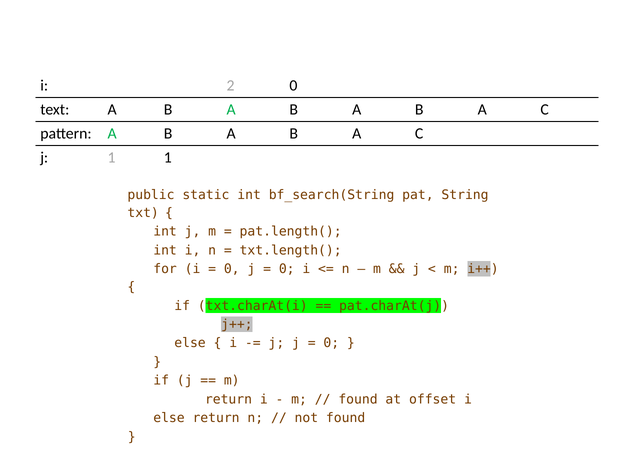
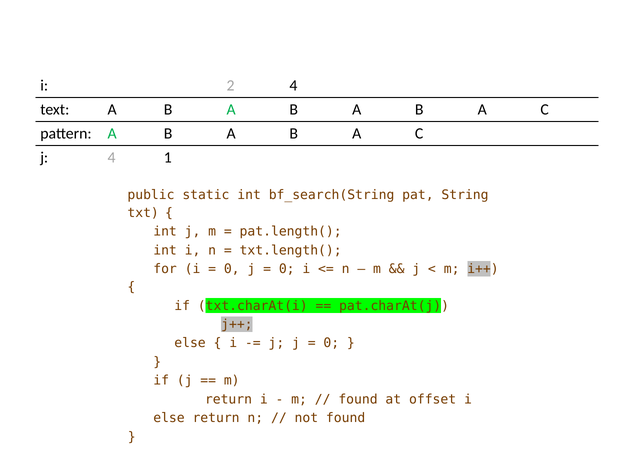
2 0: 0 -> 4 (293, 86)
j 1: 1 -> 4 (112, 158)
